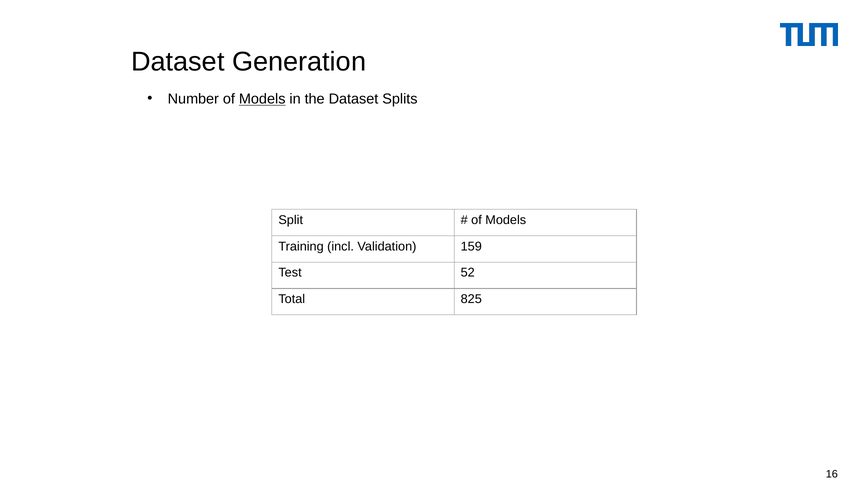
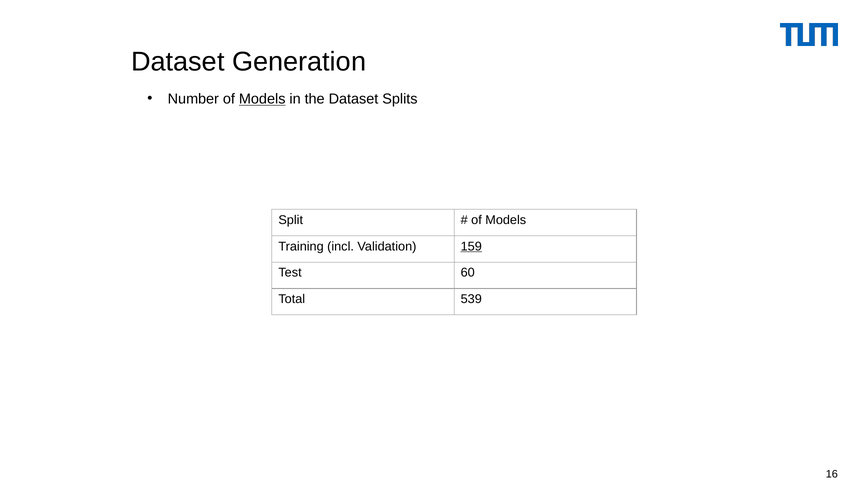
159 underline: none -> present (471, 246)
52: 52 -> 60 (468, 273)
825: 825 -> 539 (471, 299)
